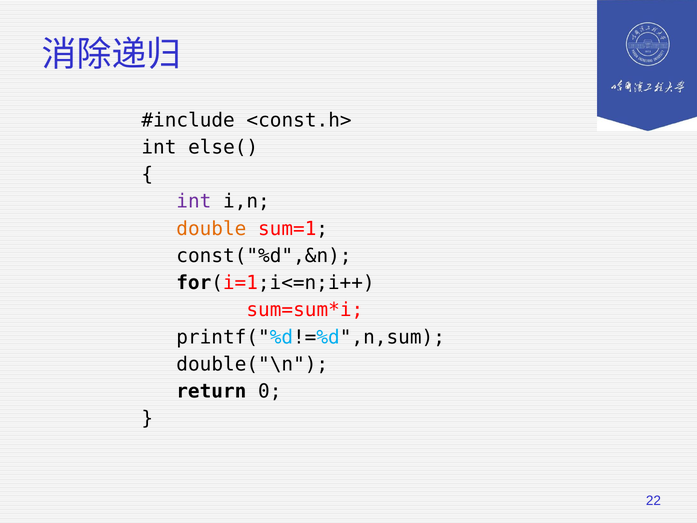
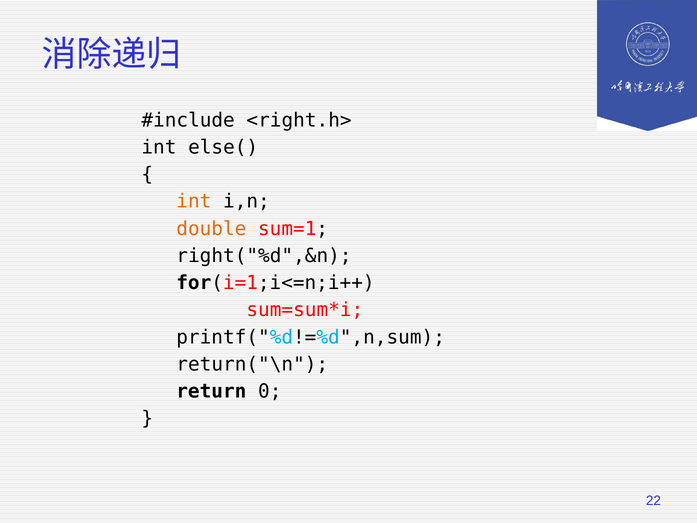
<const.h>: <const.h> -> <right.h> (299, 120)
int colour: purple -> orange (194, 201)
const("%d",&n: const("%d",&n -> right("%d",&n (264, 256)
double("\n: double("\n -> return("\n (252, 364)
